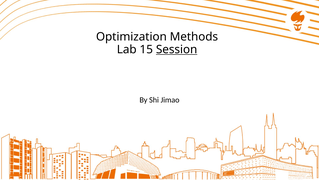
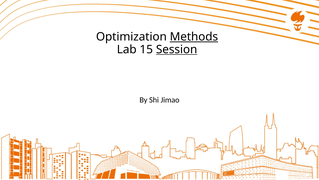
Methods underline: none -> present (194, 37)
